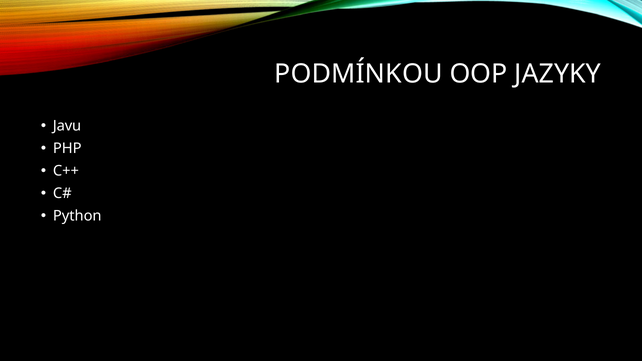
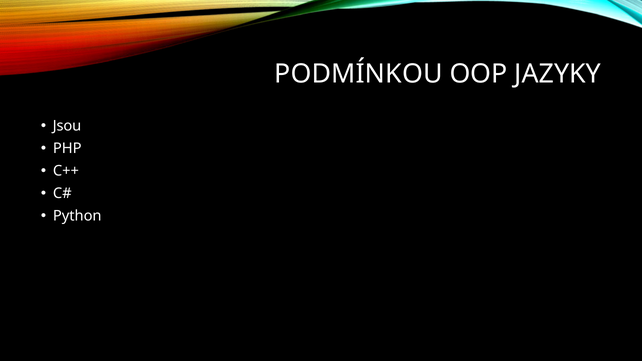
Javu: Javu -> Jsou (67, 126)
